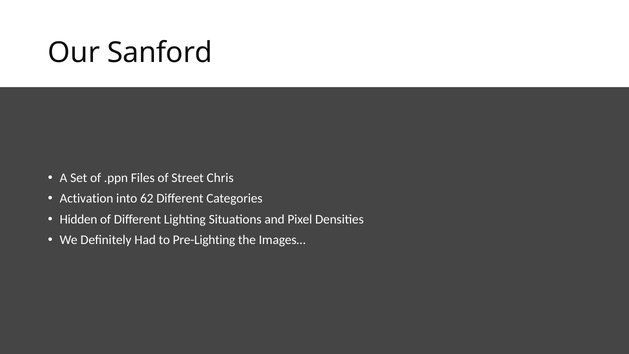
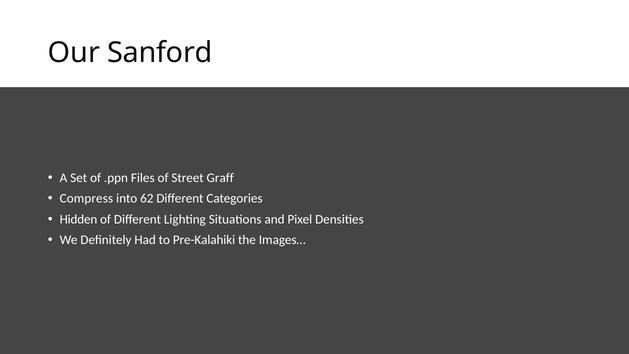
Chris: Chris -> Graff (220, 178)
Activation: Activation -> Compress (86, 198)
Pre-Lighting: Pre-Lighting -> Pre-Kalahiki (204, 240)
